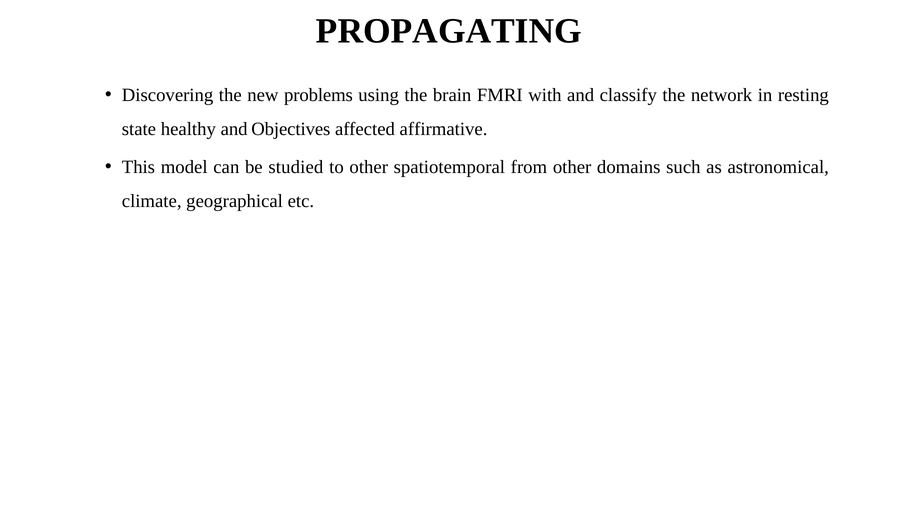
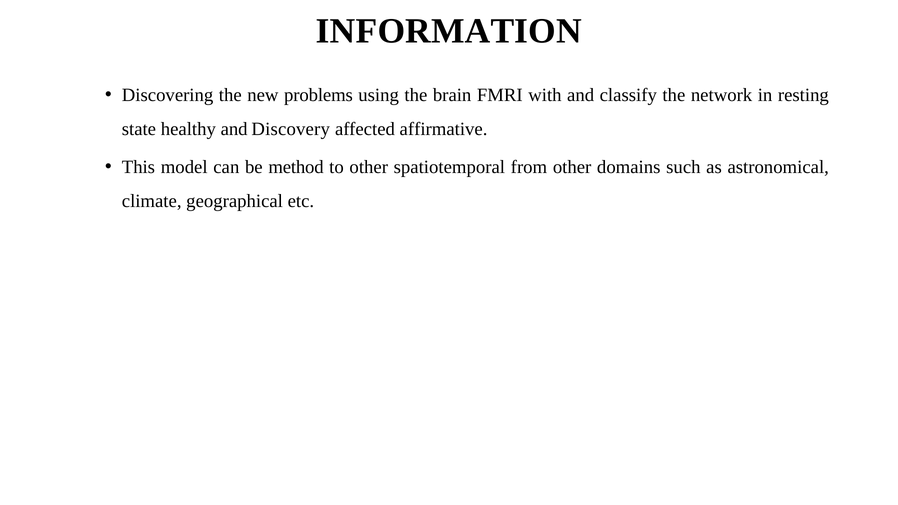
PROPAGATING: PROPAGATING -> INFORMATION (449, 31)
Objectives: Objectives -> Discovery (291, 129)
studied: studied -> method (296, 167)
